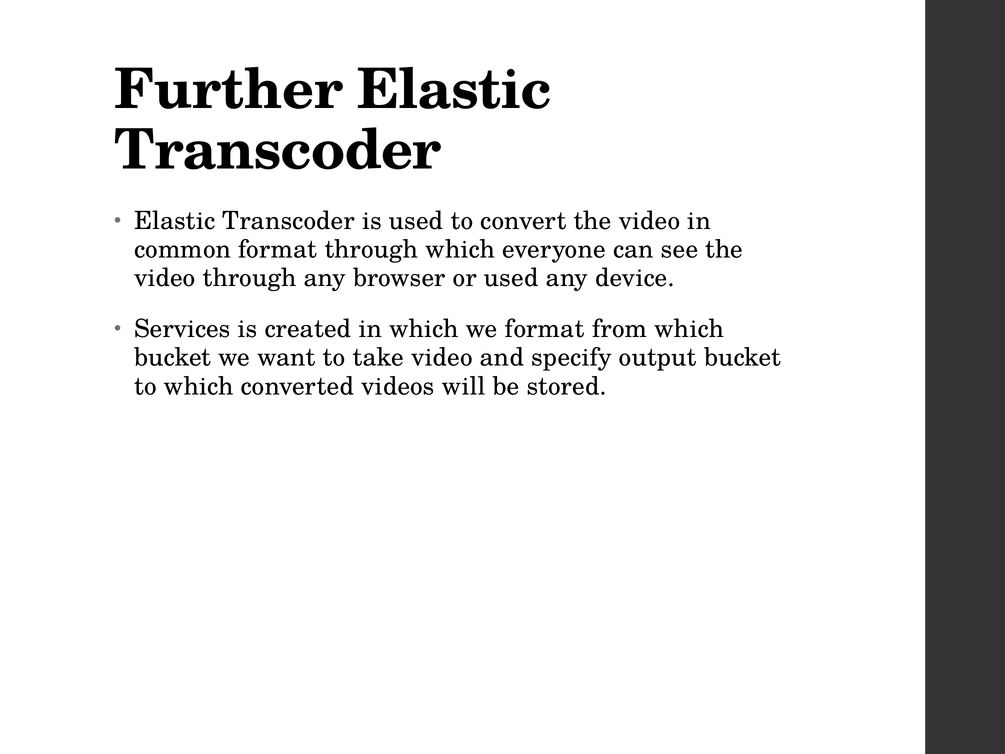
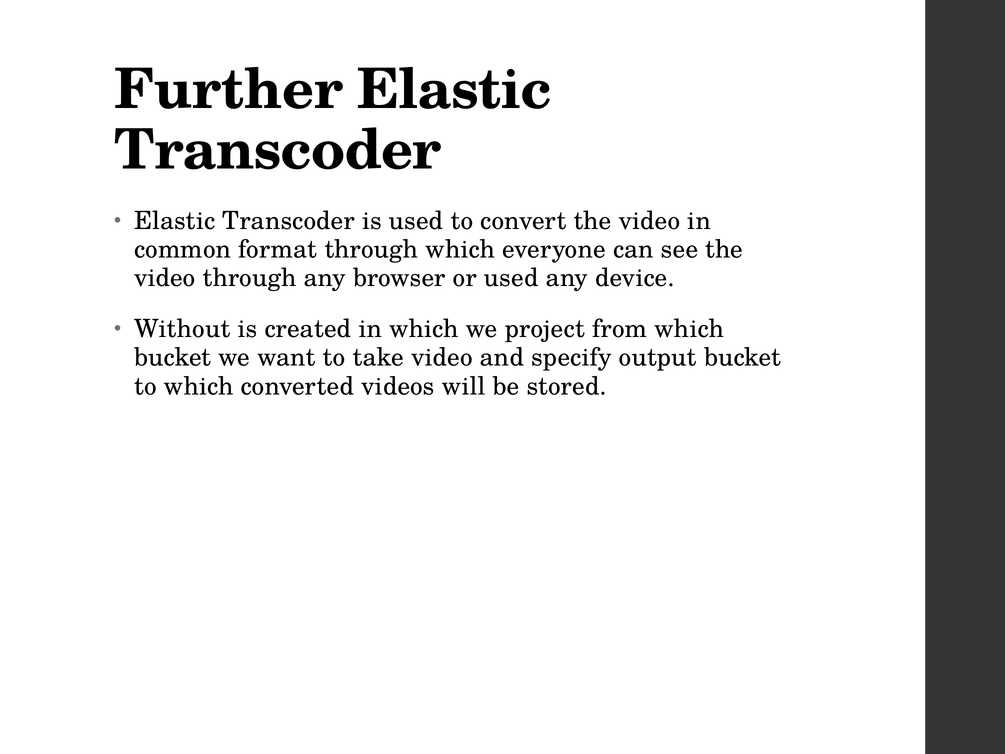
Services: Services -> Without (182, 329)
we format: format -> project (545, 329)
